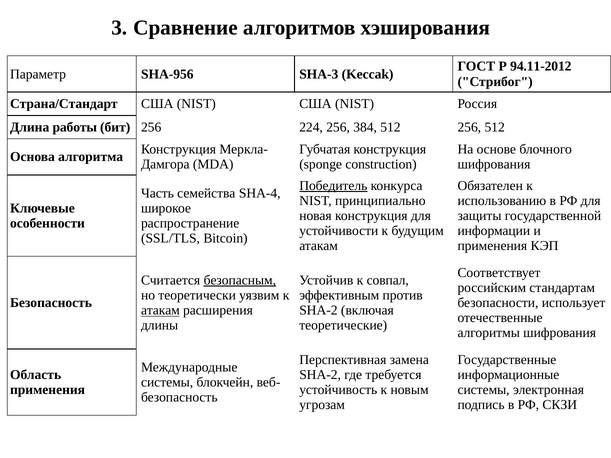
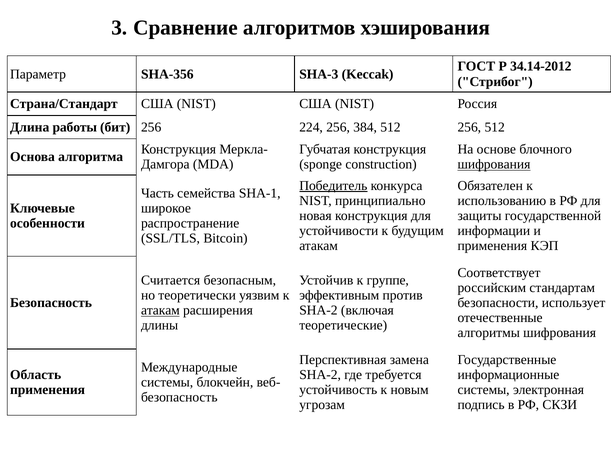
94.11-2012: 94.11-2012 -> 34.14-2012 (541, 67)
SHA-956: SHA-956 -> SHA-356 (167, 74)
шифрования underline: none -> present (494, 165)
SHA-4: SHA-4 -> SHA-1 (260, 193)
безопасным underline: present -> none (240, 280)
совпал: совпал -> группе (388, 280)
